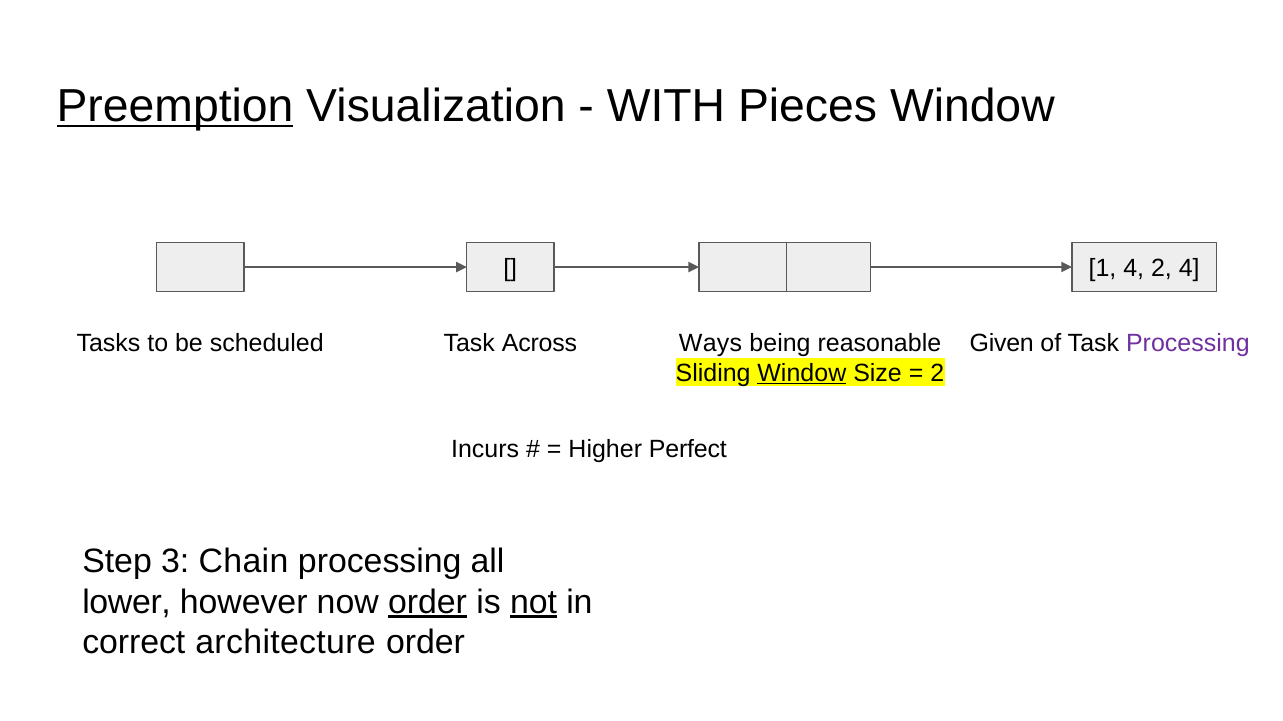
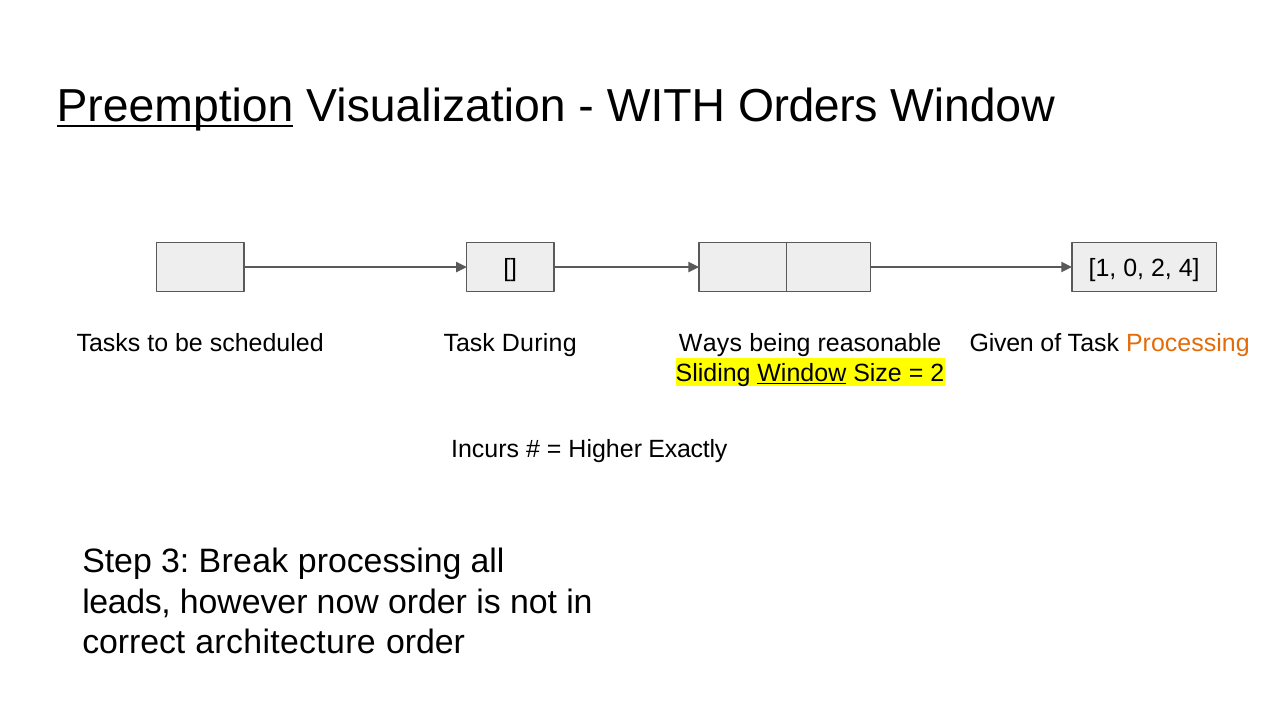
Pieces: Pieces -> Orders (808, 106)
1 4: 4 -> 0 (1134, 269)
Across: Across -> During (539, 343)
Processing colour: purple -> orange (1188, 343)
Perfect: Perfect -> Exactly (688, 450)
Chain: Chain -> Break (244, 562)
lower: lower -> leads (127, 603)
order underline: present -> none (428, 603)
not underline: present -> none (534, 603)
